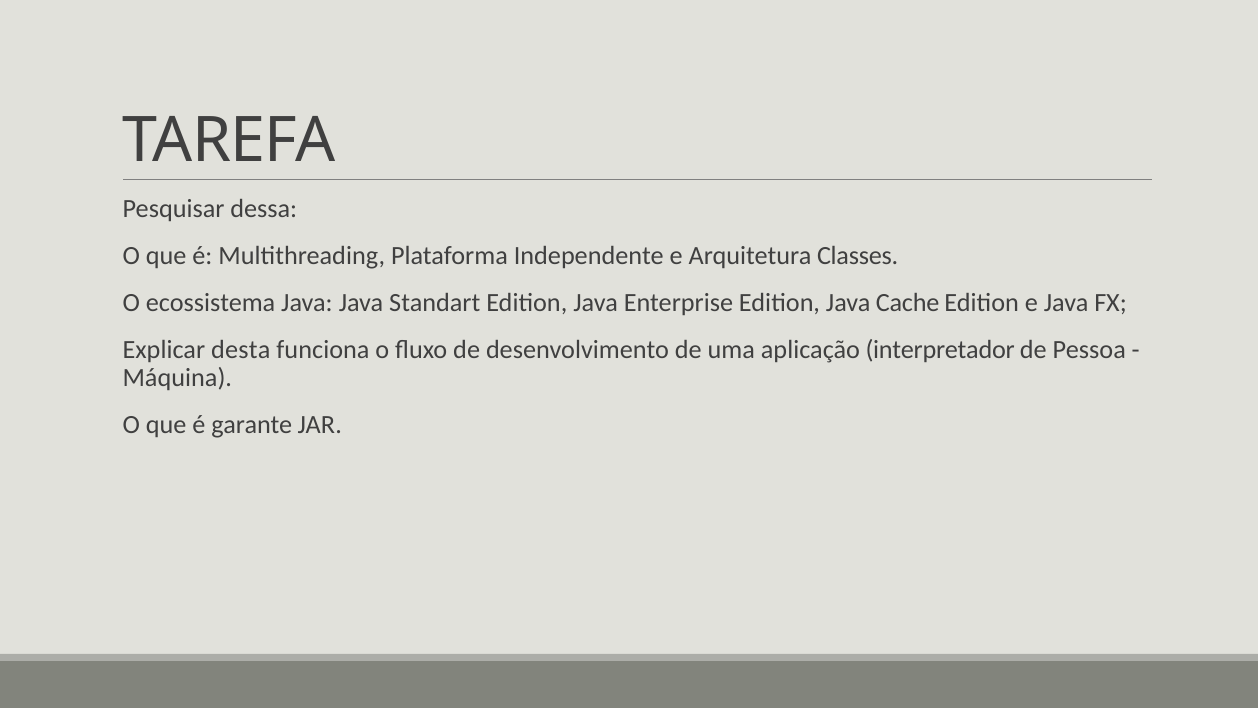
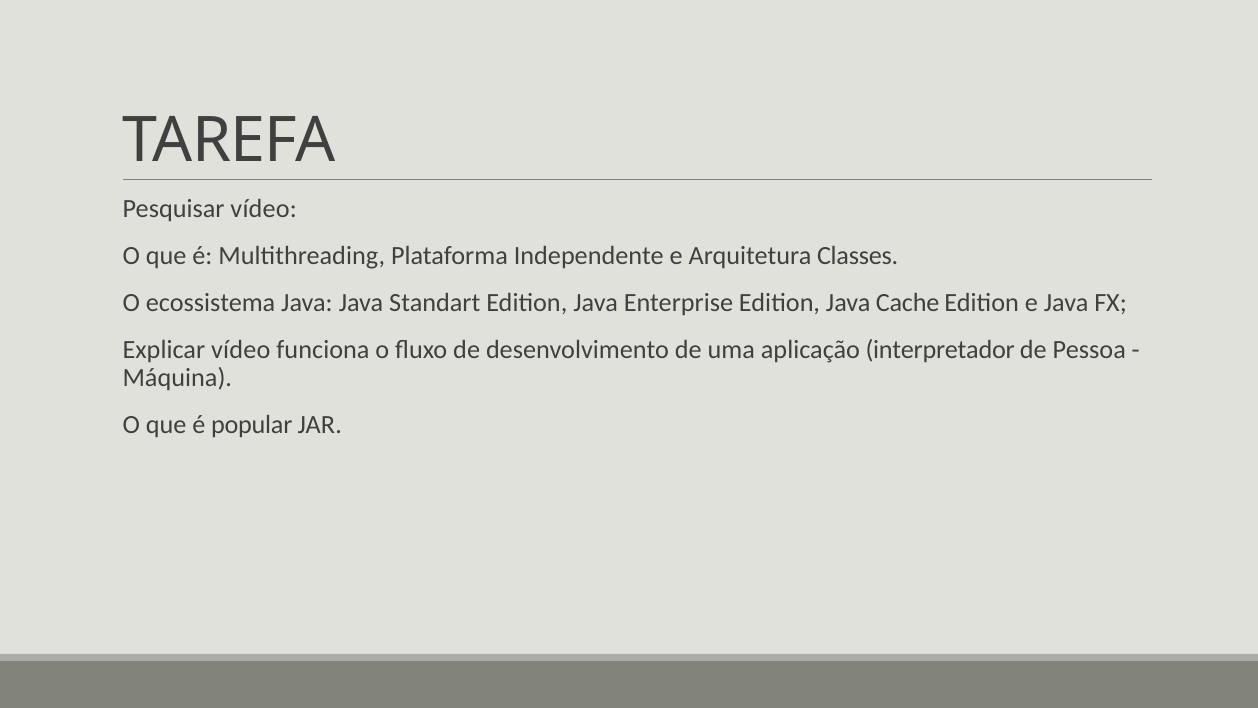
Pesquisar dessa: dessa -> vídeo (264, 209)
Explicar desta: desta -> vídeo (241, 349)
garante: garante -> popular (252, 424)
